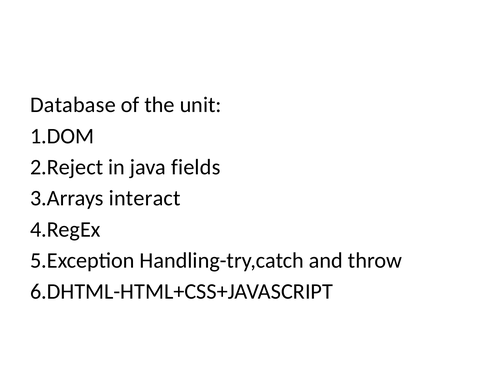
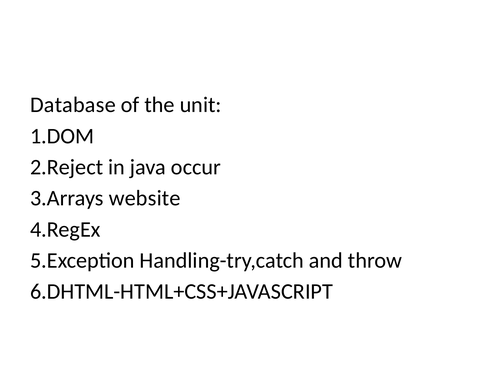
fields: fields -> occur (196, 167)
interact: interact -> website (145, 198)
